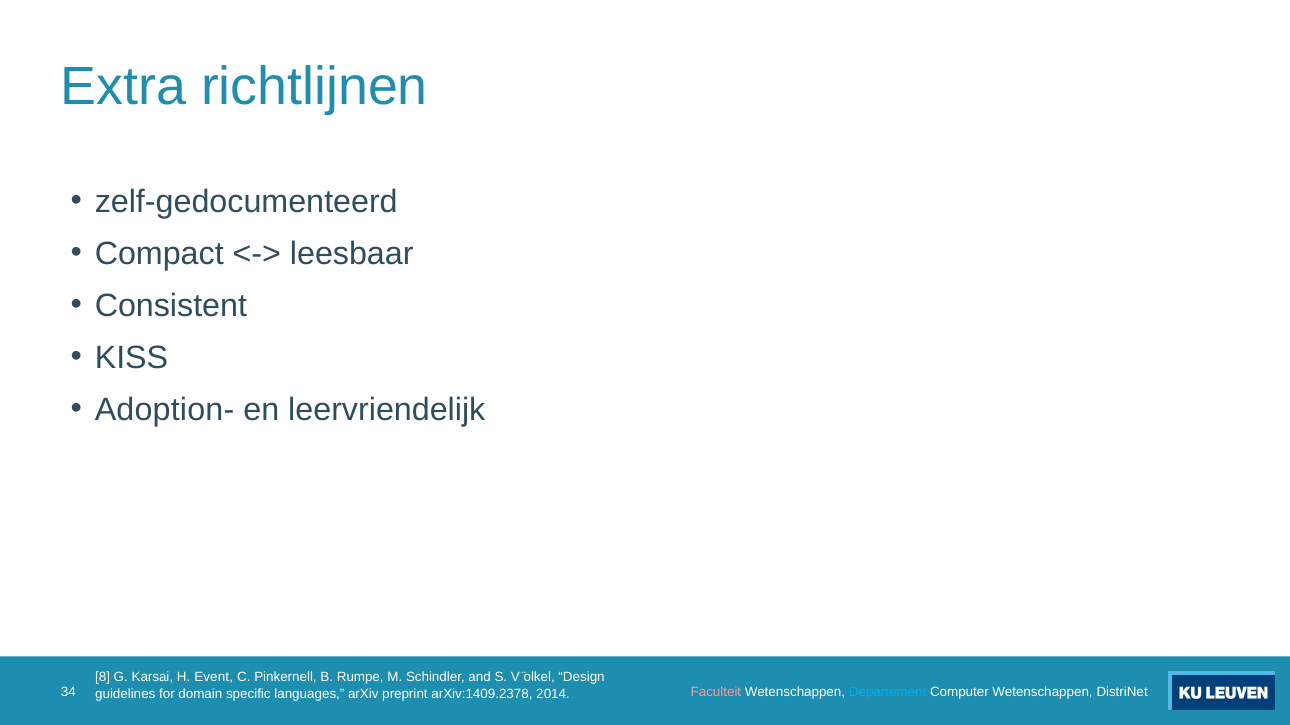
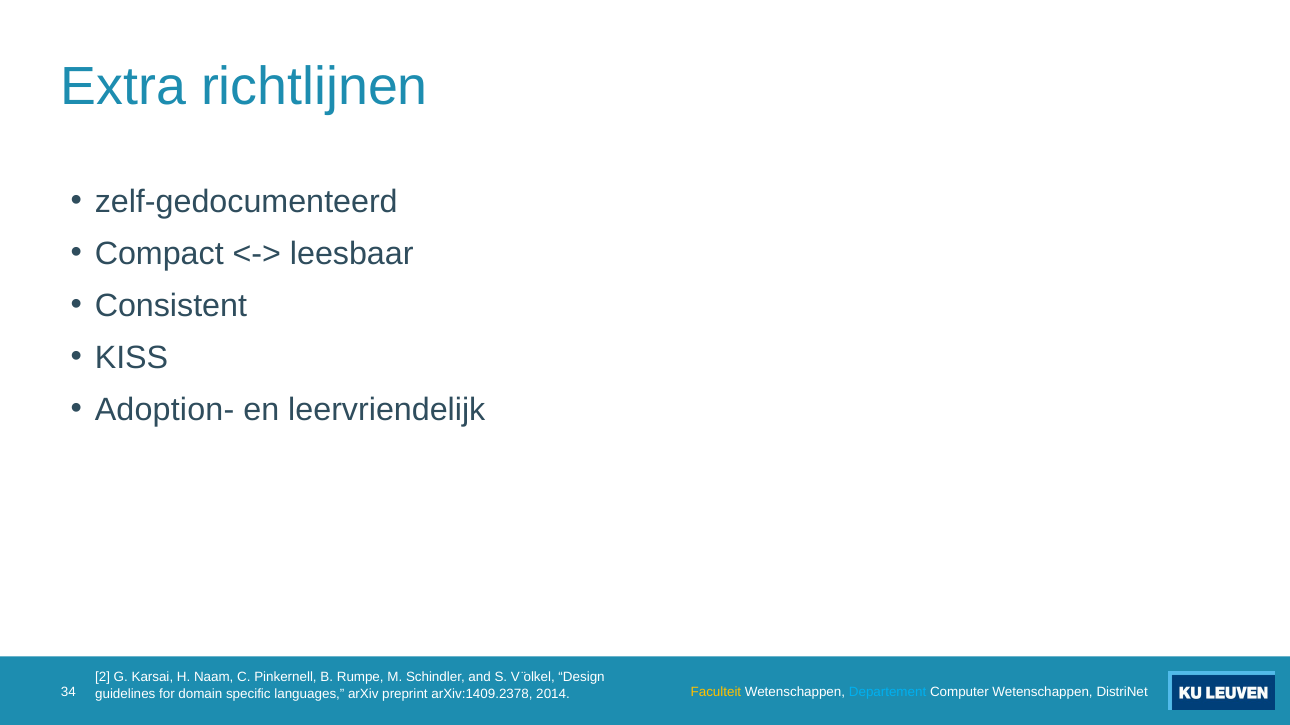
8: 8 -> 2 (103, 678)
Event: Event -> Naam (214, 678)
Faculteit colour: pink -> yellow (716, 692)
